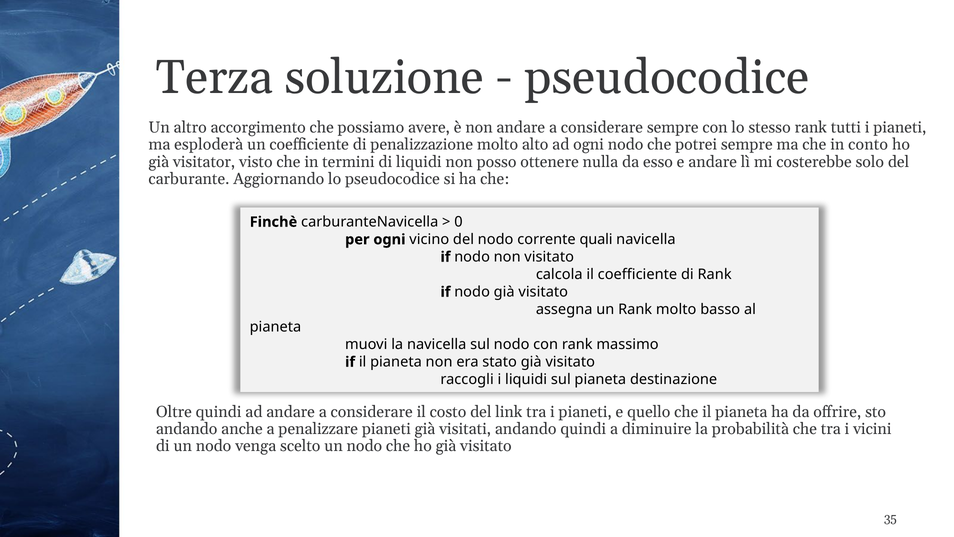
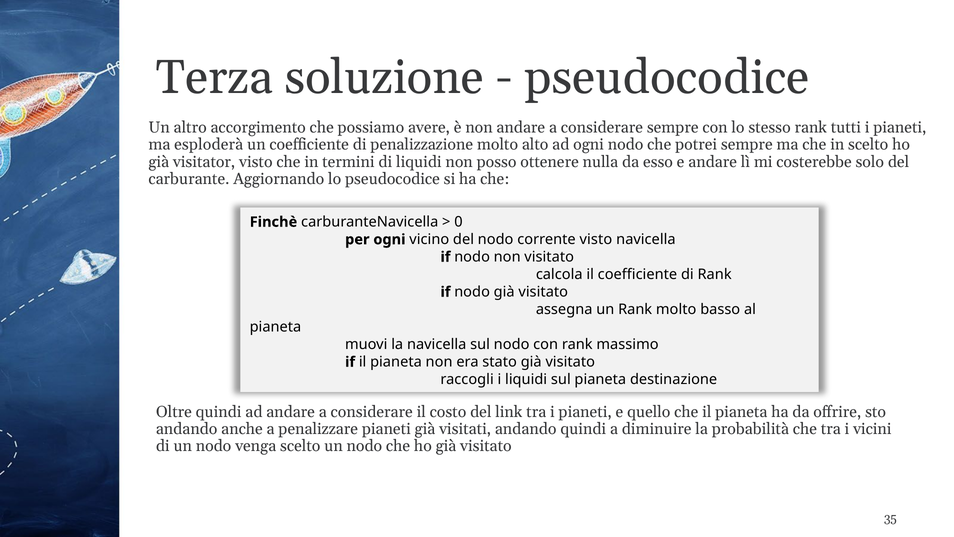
in conto: conto -> scelto (868, 145)
corrente quali: quali -> visto (596, 239)
